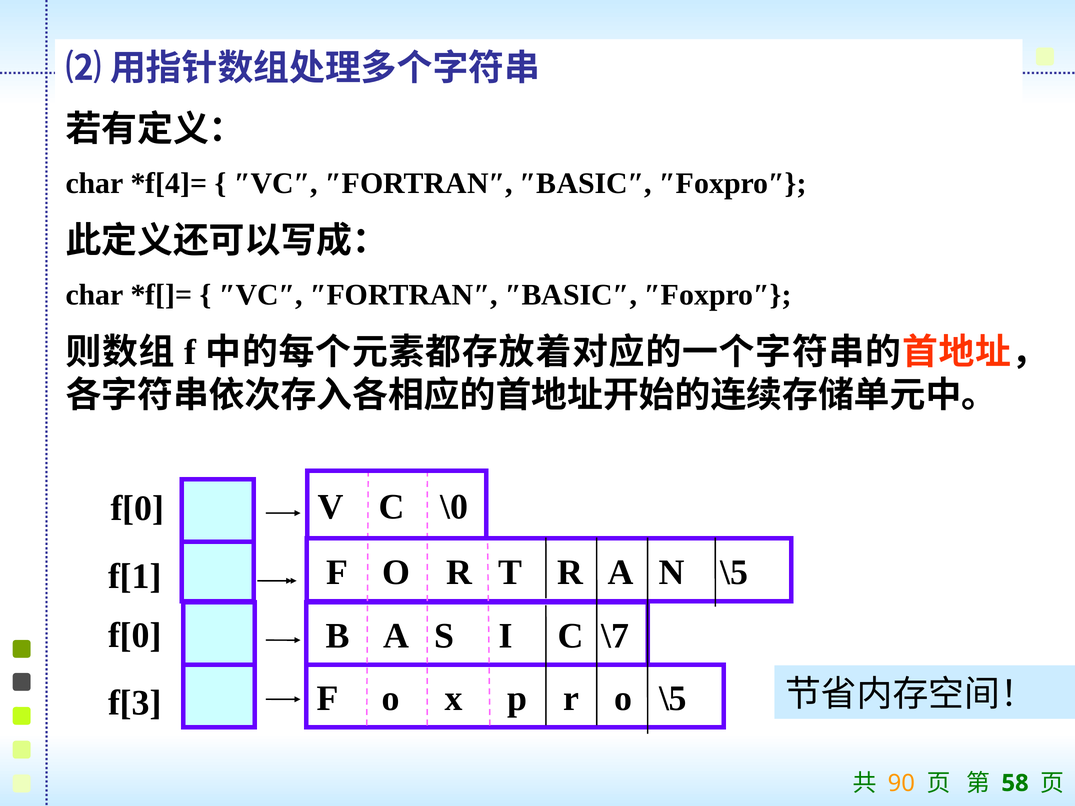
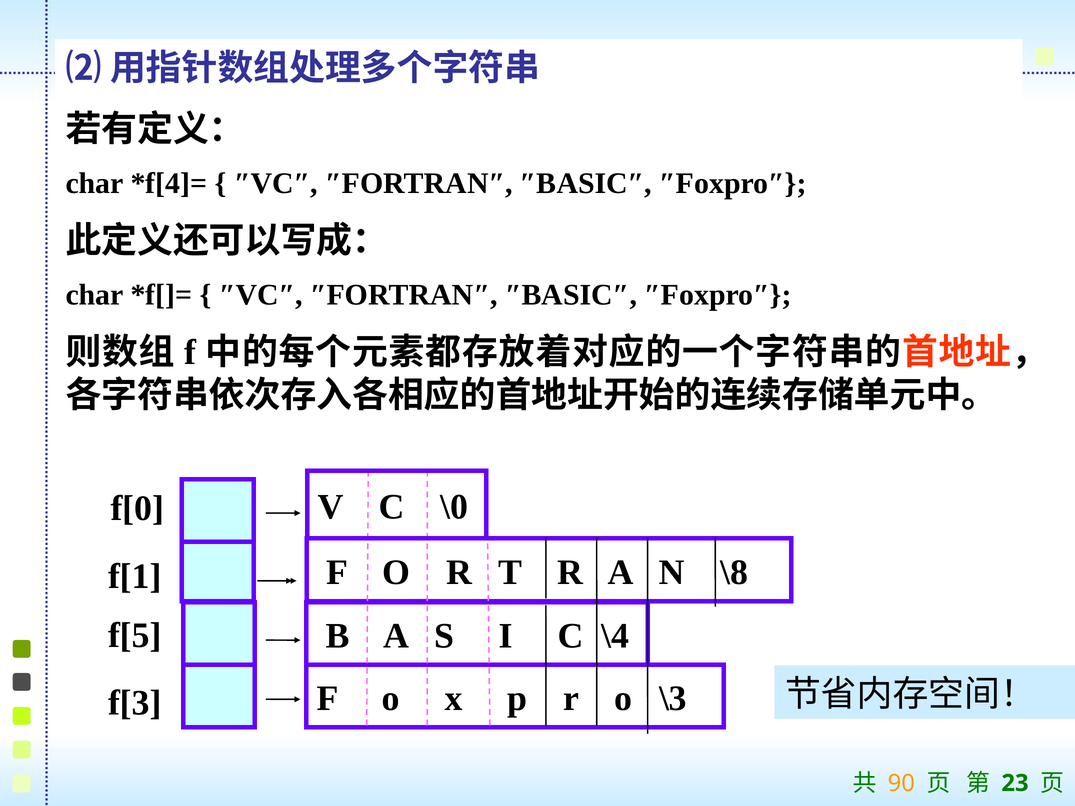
N \5: \5 -> \8 (734, 572)
f[0: f[0 -> f[5 (135, 636)
\7: \7 -> \4 (615, 636)
o \5: \5 -> \3 (673, 699)
58: 58 -> 23 (1015, 783)
